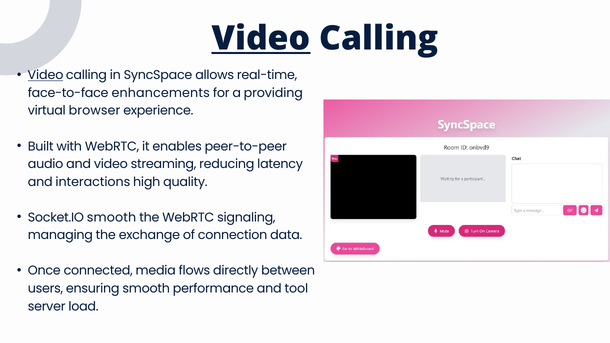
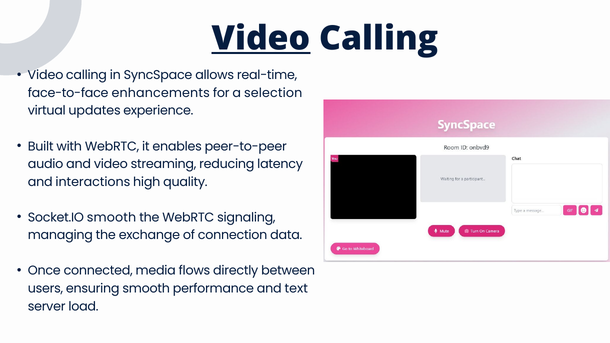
Video underline: present -> none (46, 75)
providing: providing -> selection (273, 93)
browser: browser -> updates (95, 111)
tool: tool -> text (296, 289)
